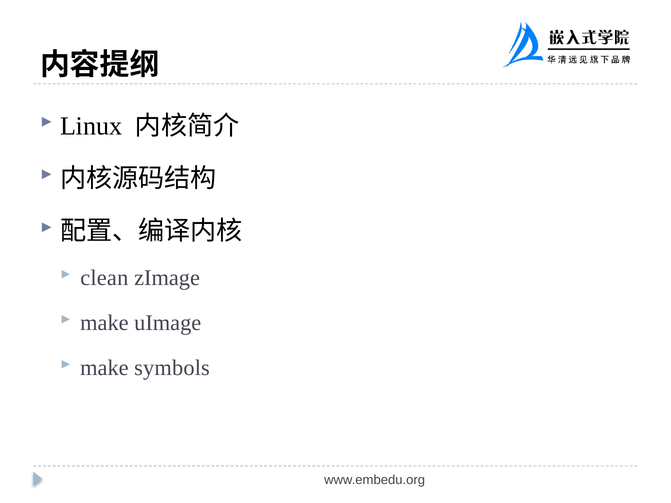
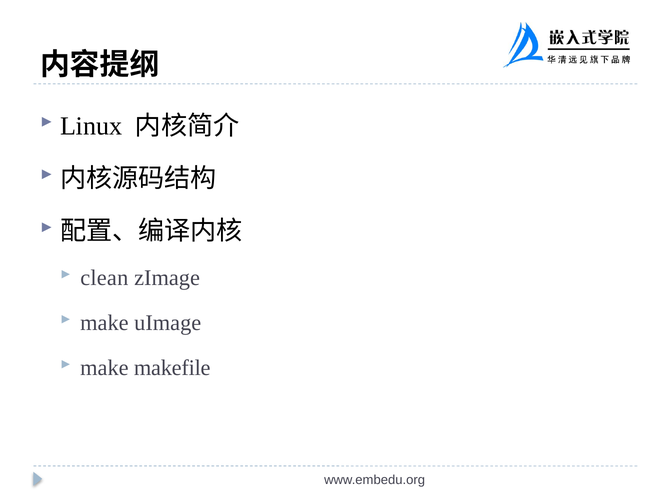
symbols: symbols -> makefile (172, 368)
